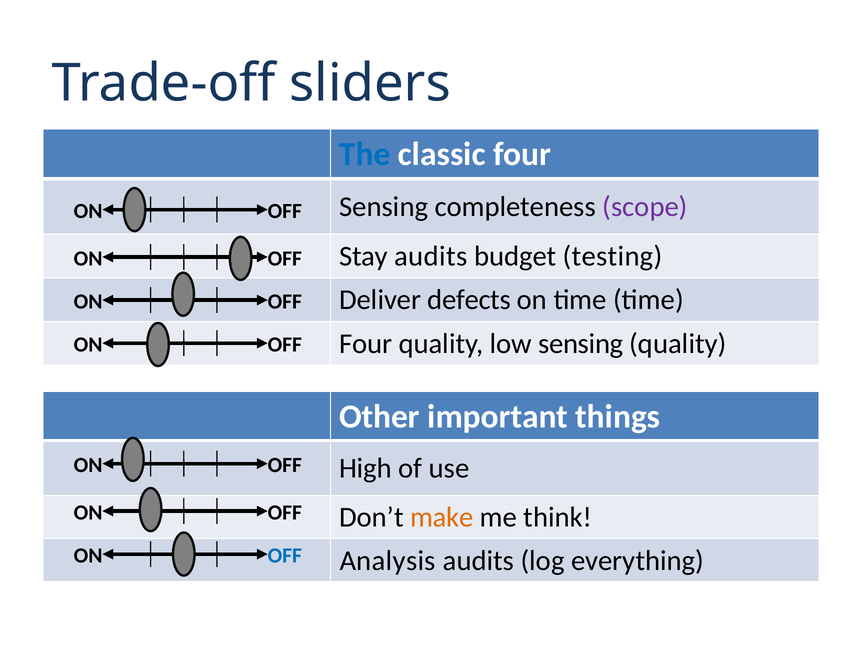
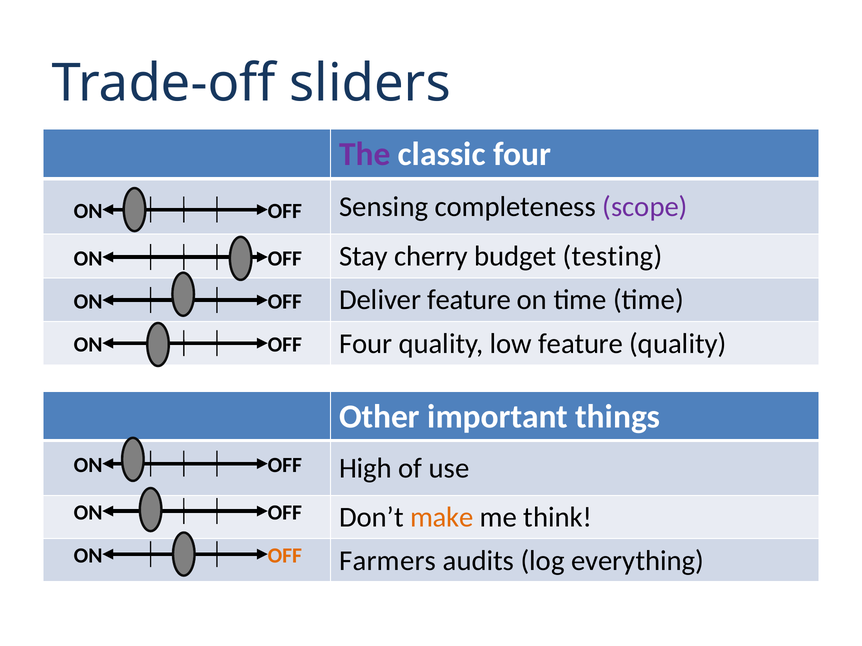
The colour: blue -> purple (365, 154)
Stay audits: audits -> cherry (431, 256)
Deliver defects: defects -> feature (469, 300)
low sensing: sensing -> feature (581, 344)
OFF colour: blue -> orange (285, 556)
Analysis: Analysis -> Farmers (388, 561)
